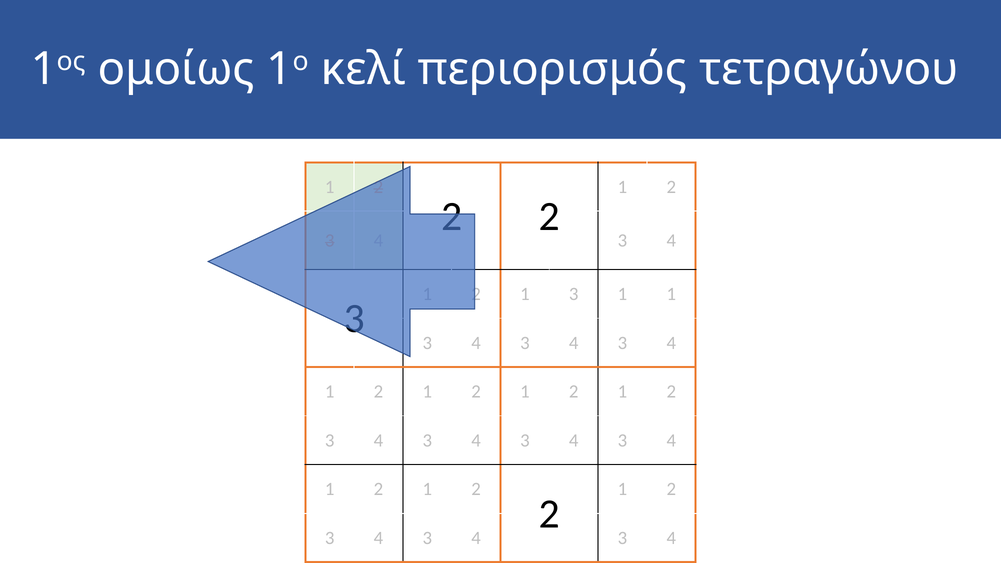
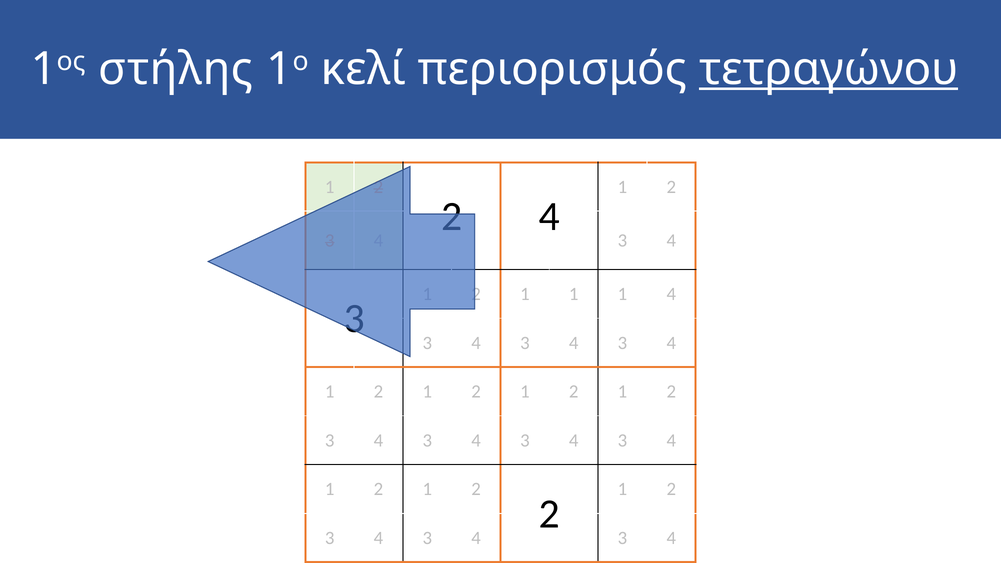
ομοίως: ομοίως -> στήλης (176, 69)
τετραγώνου underline: none -> present (829, 69)
2: 2 -> 4 (549, 216)
3: 3 -> 1 (574, 294)
1 1: 1 -> 4 (671, 294)
